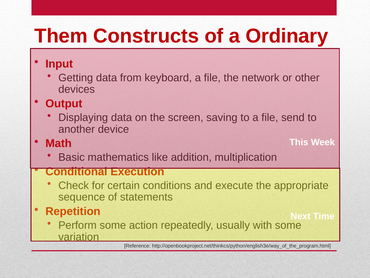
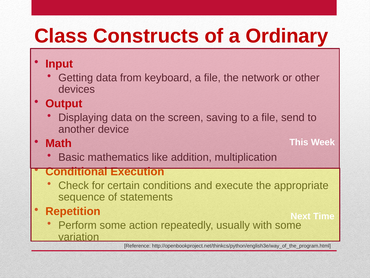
Them: Them -> Class (61, 36)
